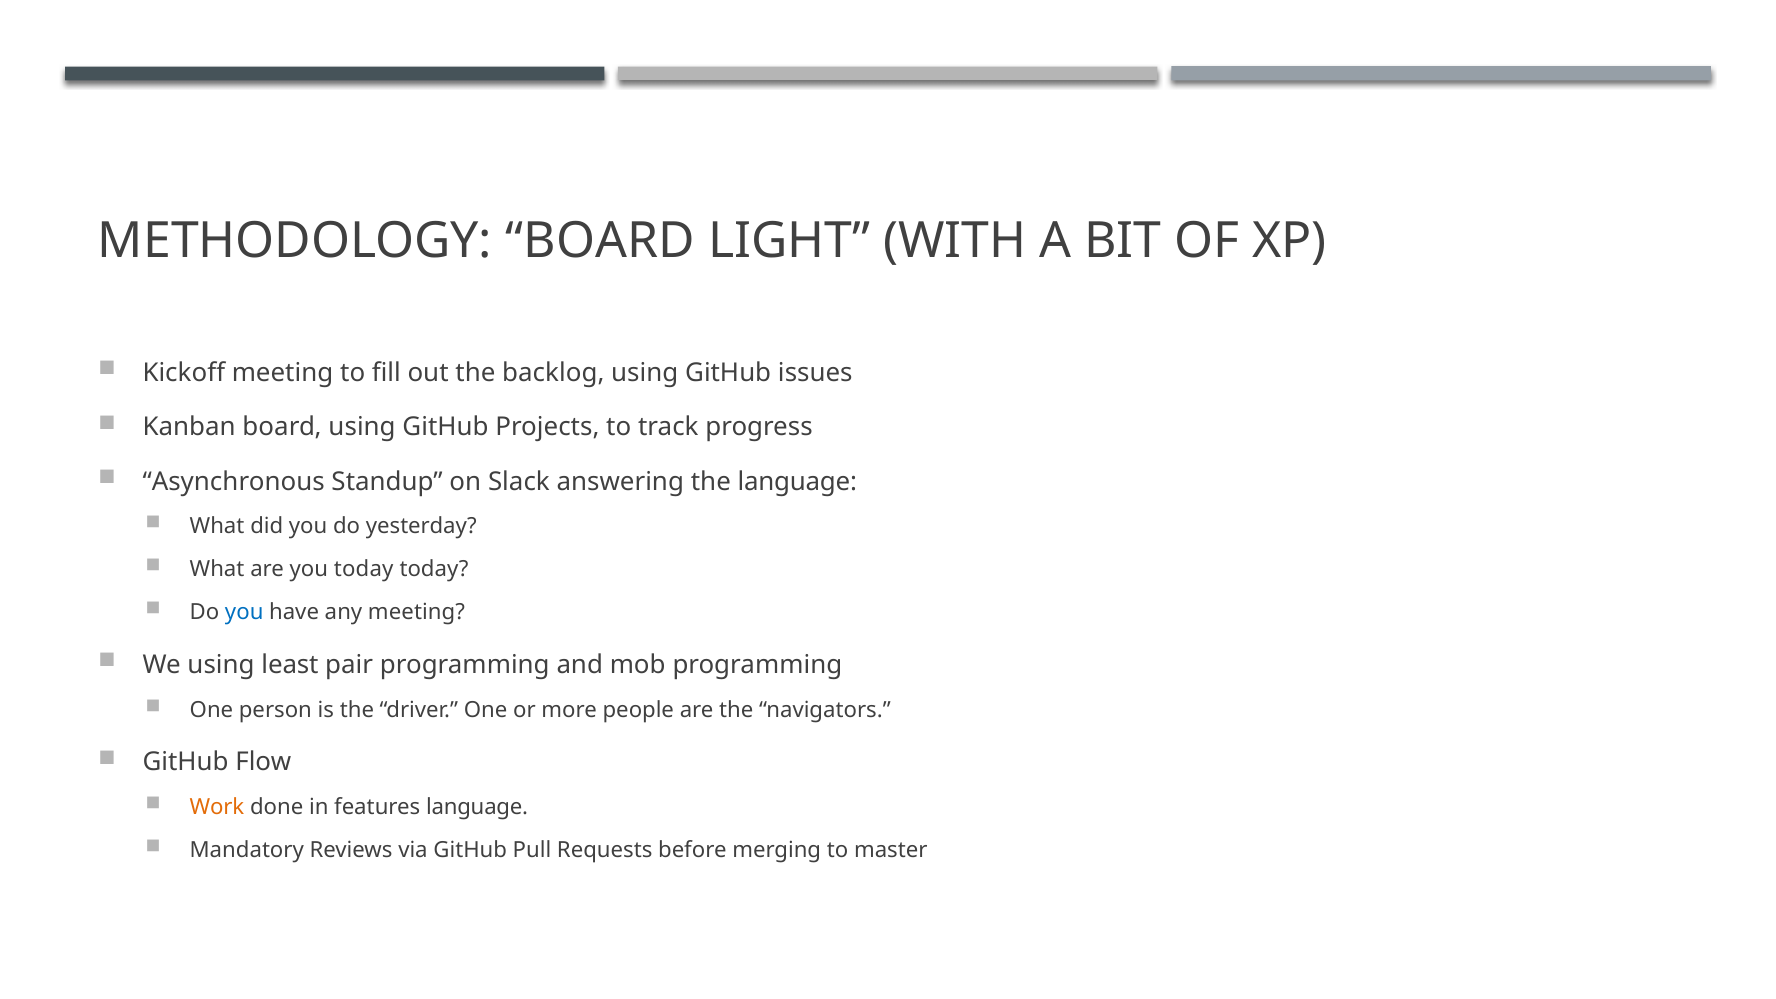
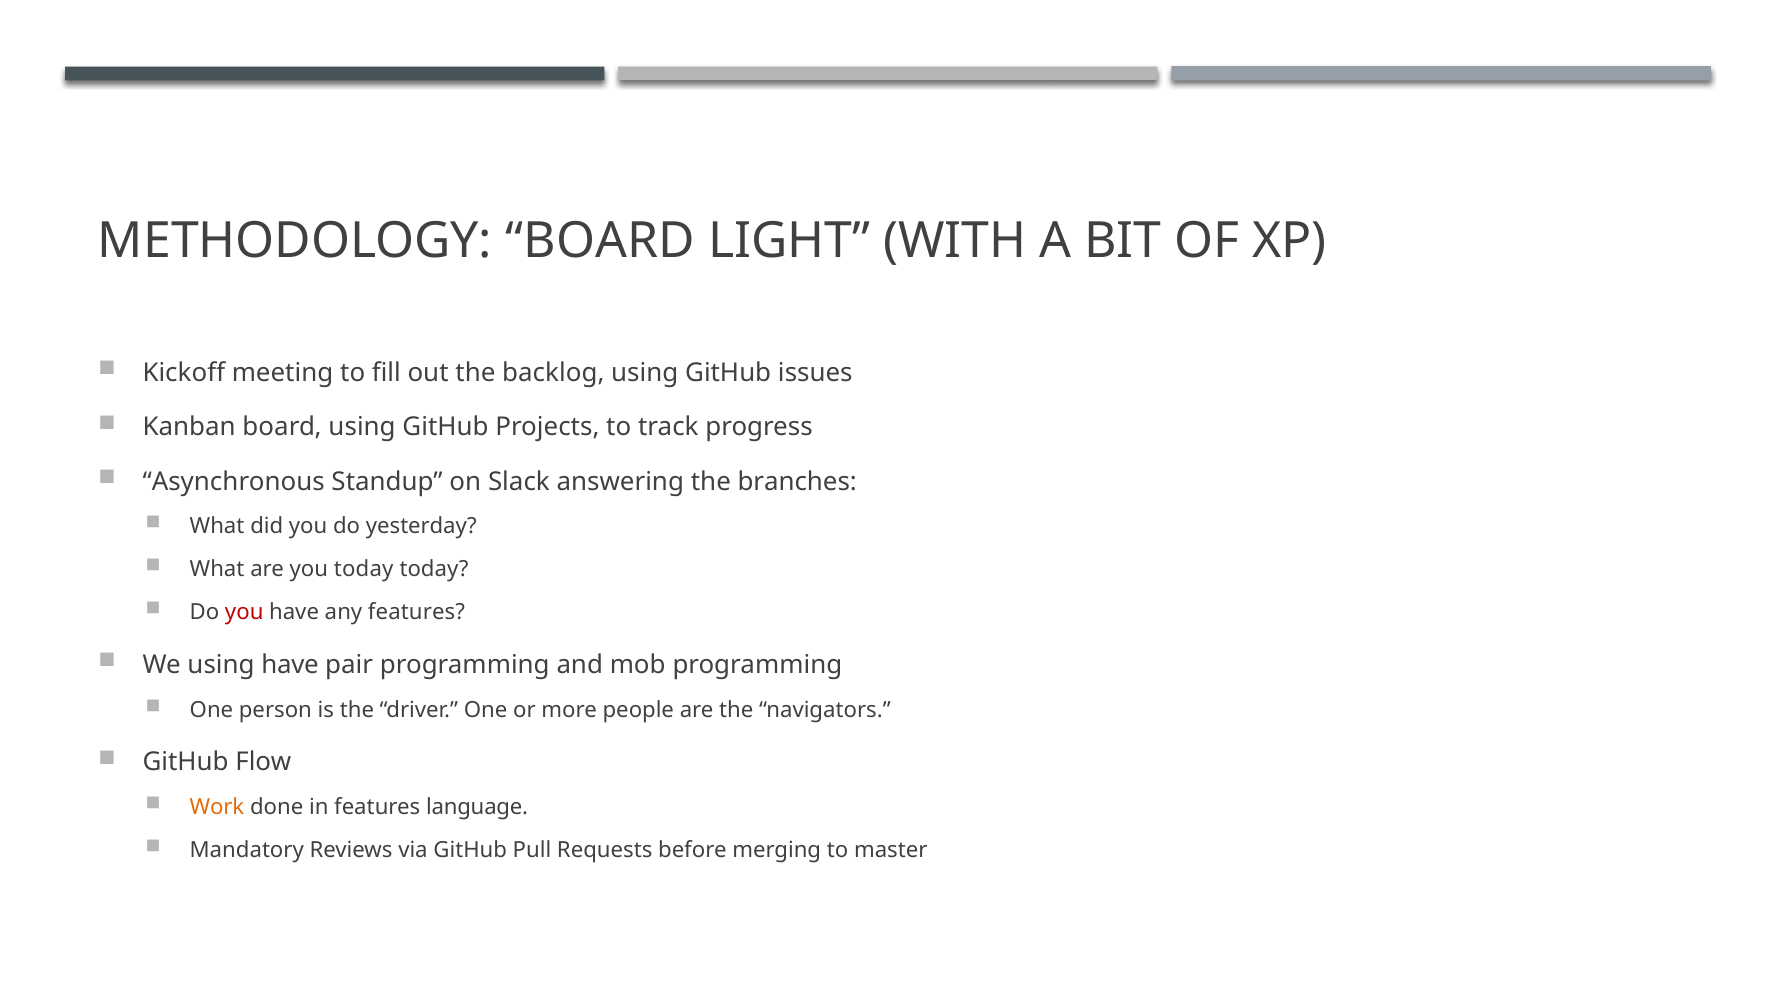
the language: language -> branches (797, 482)
you colour: blue -> red (244, 613)
any meeting: meeting -> features (417, 613)
using least: least -> have (290, 665)
